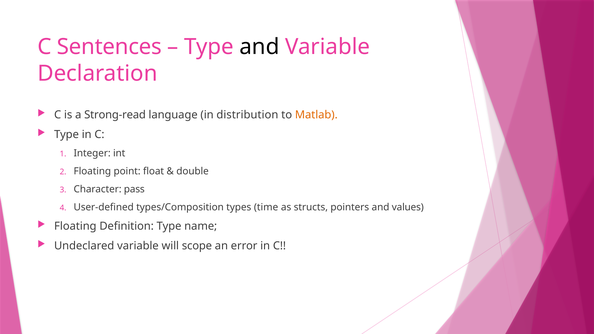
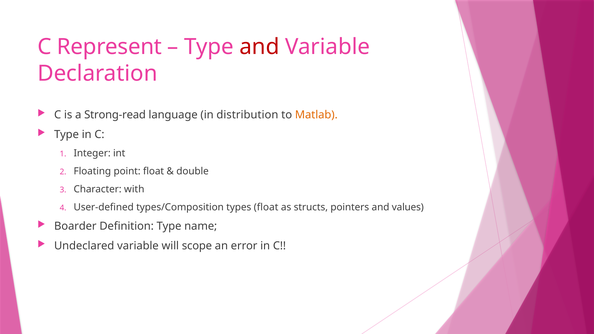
Sentences: Sentences -> Represent (109, 47)
and colour: black -> red (259, 47)
pass: pass -> with (134, 189)
types time: time -> float (266, 207)
Floating: Floating -> Boarder (75, 226)
